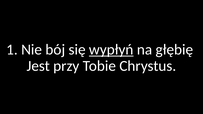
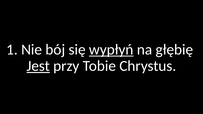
Jest underline: none -> present (38, 66)
